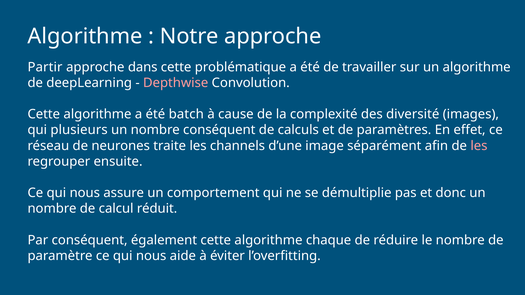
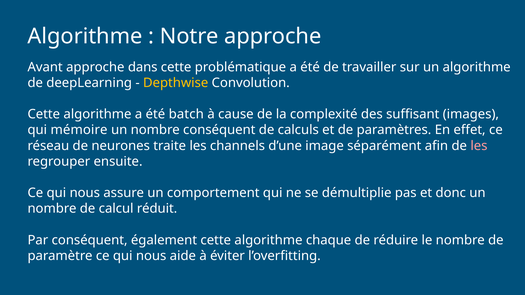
Partir: Partir -> Avant (45, 67)
Depthwise colour: pink -> yellow (176, 83)
diversité: diversité -> suffisant (413, 114)
plusieurs: plusieurs -> mémoire (79, 130)
